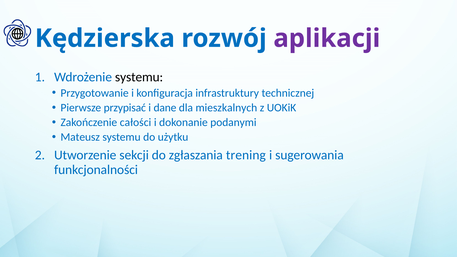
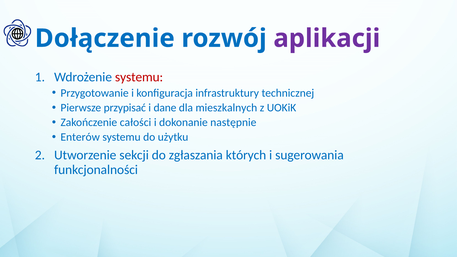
Kędzierska: Kędzierska -> Dołączenie (105, 38)
systemu colour: black -> red (139, 77)
podanymi: podanymi -> następnie (233, 122)
Mateusz: Mateusz -> Enterów (80, 137)
trening: trening -> których (246, 155)
